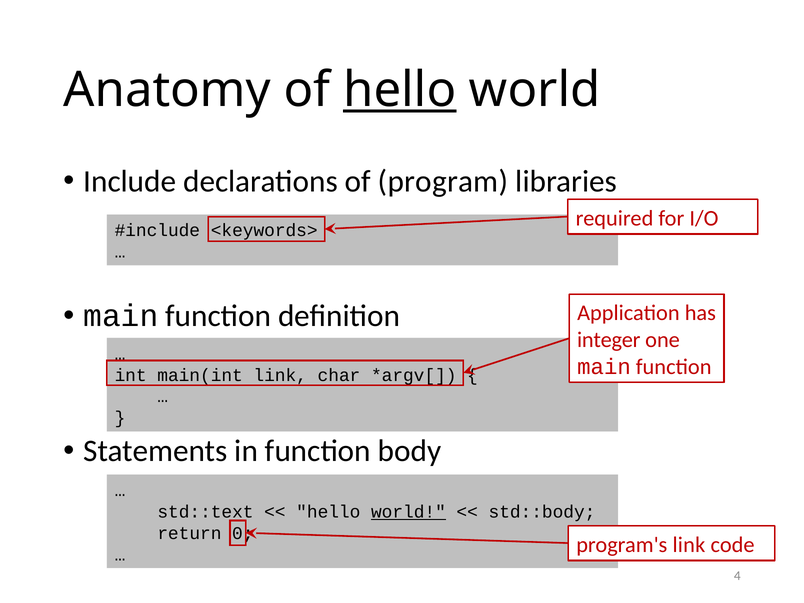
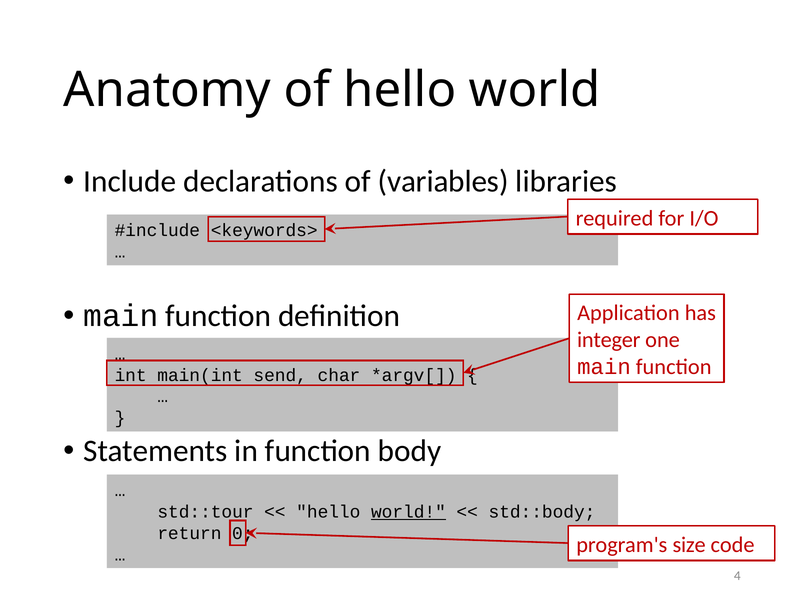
hello underline: present -> none (400, 90)
program: program -> variables (443, 181)
main(int link: link -> send (280, 375)
std::text: std::text -> std::tour (205, 512)
program's link: link -> size (689, 545)
